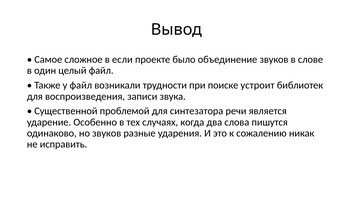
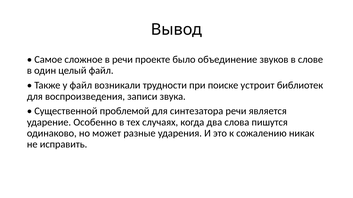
в если: если -> речи (122, 60)
но звуков: звуков -> может (107, 134)
